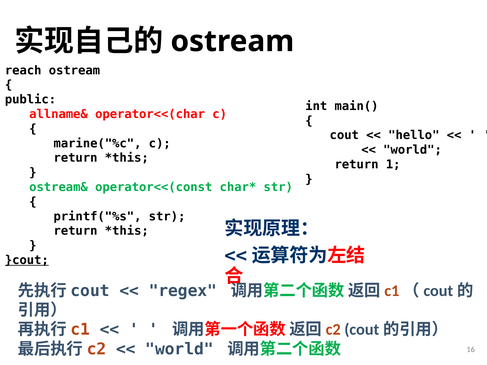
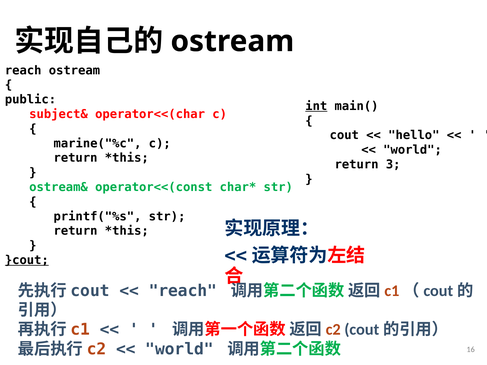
int underline: none -> present (316, 106)
allname&: allname& -> subject& (59, 114)
1: 1 -> 3 (393, 165)
regex: regex -> reach (183, 291)
